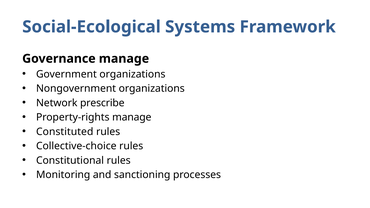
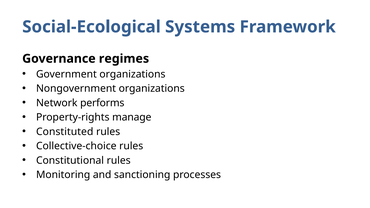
Governance manage: manage -> regimes (124, 59)
prescribe: prescribe -> performs (102, 103)
